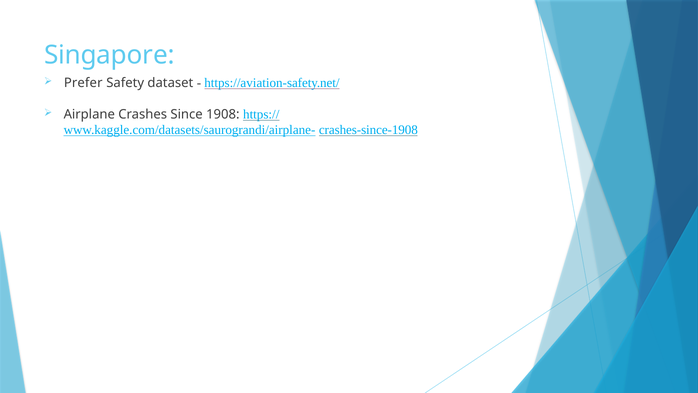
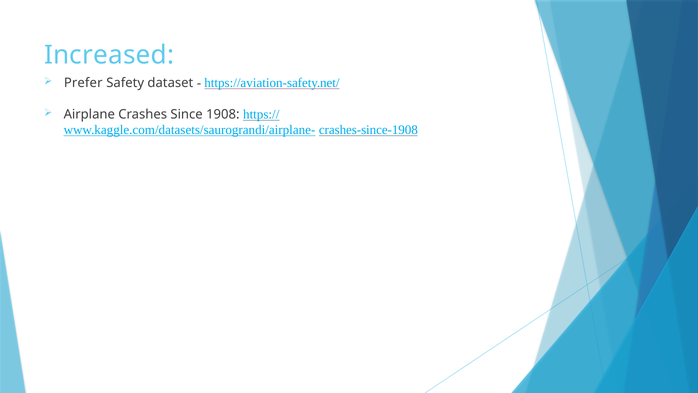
Singapore: Singapore -> Increased (109, 55)
